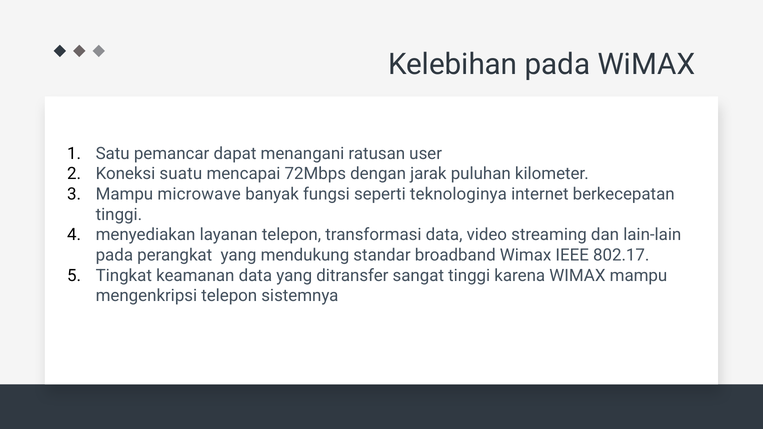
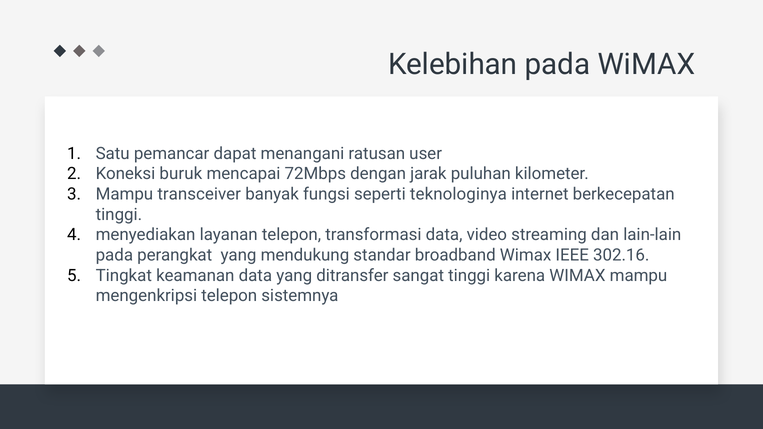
suatu: suatu -> buruk (181, 174)
microwave: microwave -> transceiver (199, 194)
802.17: 802.17 -> 302.16 (621, 255)
